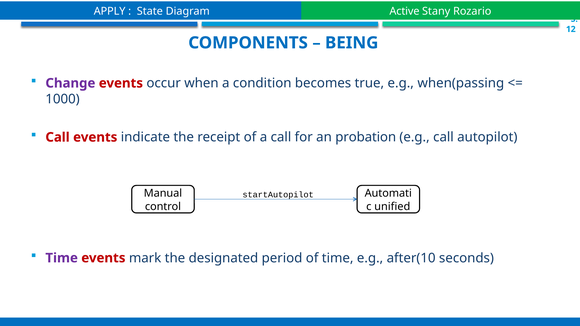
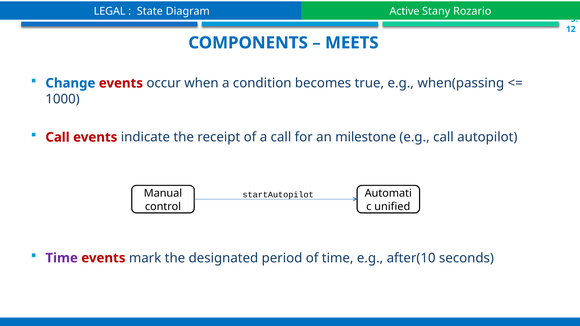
APPLY: APPLY -> LEGAL (110, 11)
BEING: BEING -> MEETS (352, 43)
Change colour: purple -> blue (70, 83)
probation: probation -> milestone (366, 137)
